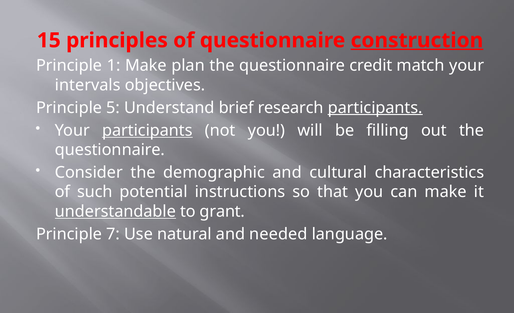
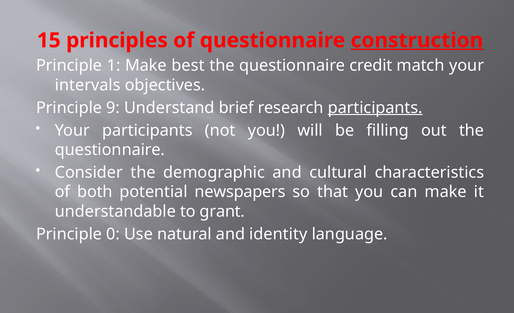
plan: plan -> best (188, 66)
5: 5 -> 9 (113, 108)
participants underline: present -> none (147, 131)
such: such -> both (95, 192)
instructions: instructions -> newspapers (240, 192)
understandable underline: present -> none (115, 212)
7: 7 -> 0 (113, 234)
needed: needed -> identity (278, 234)
